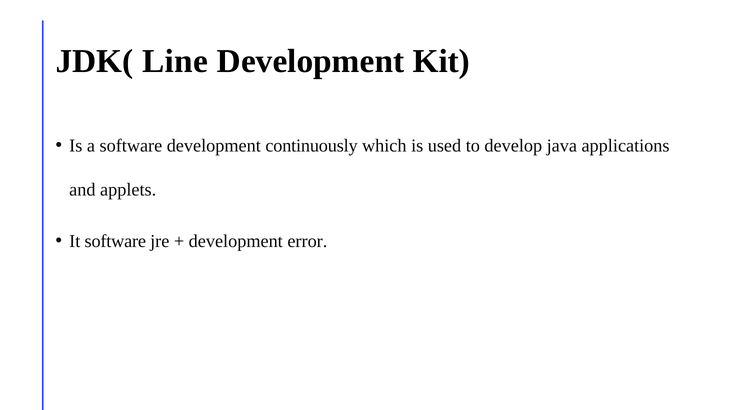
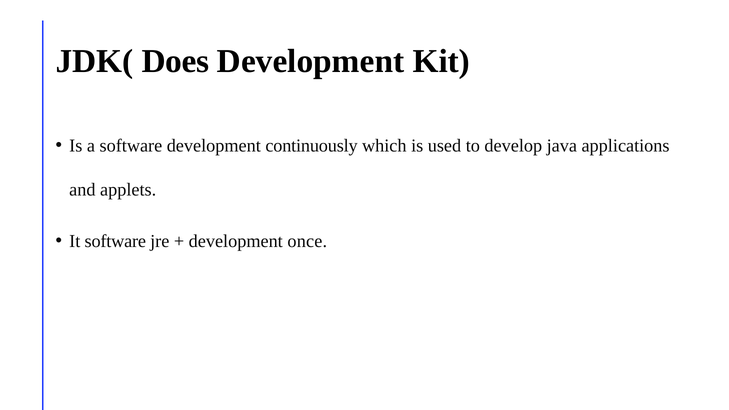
Line: Line -> Does (175, 61)
error: error -> once (307, 241)
